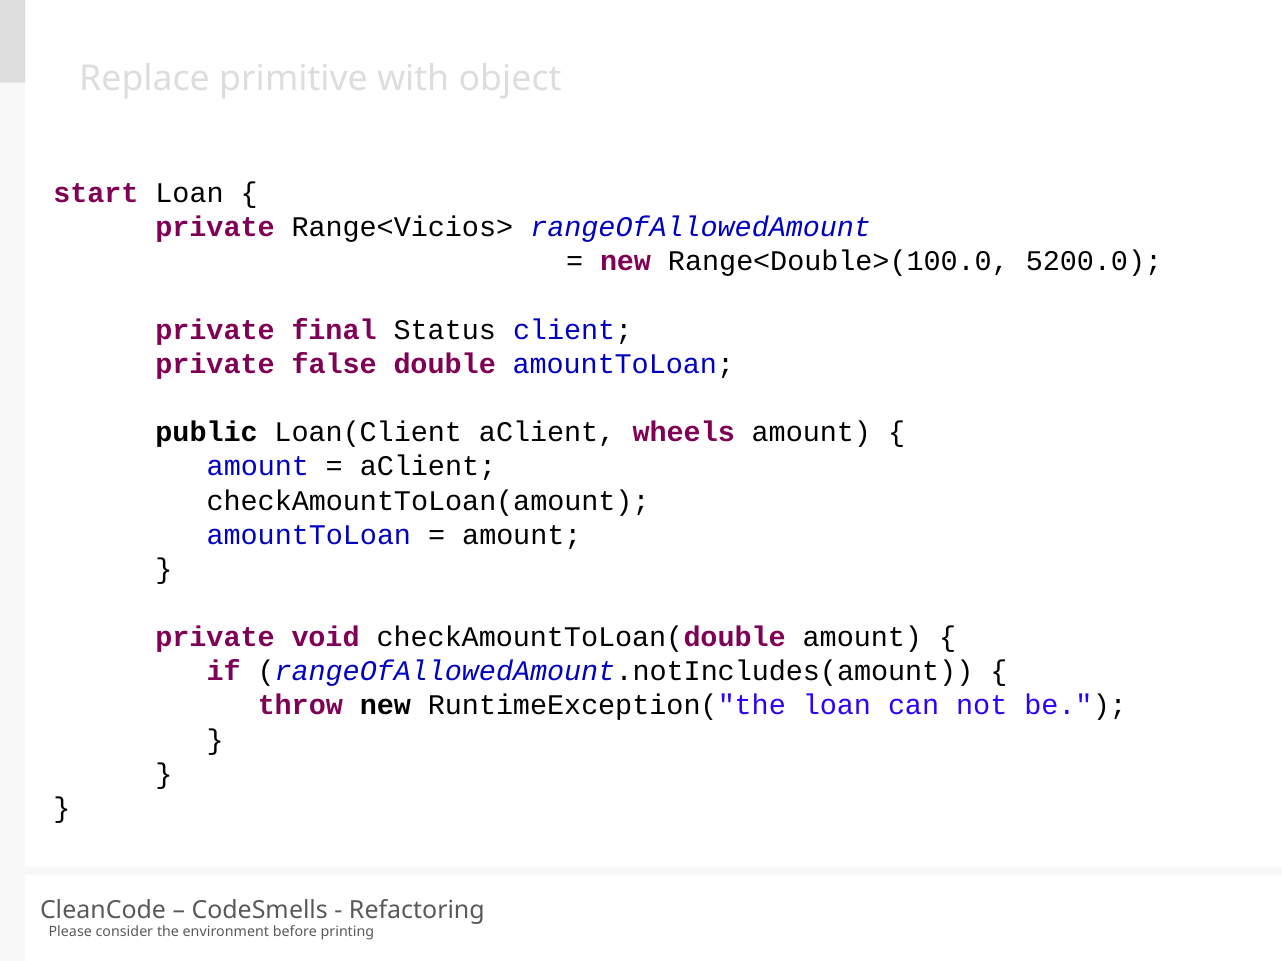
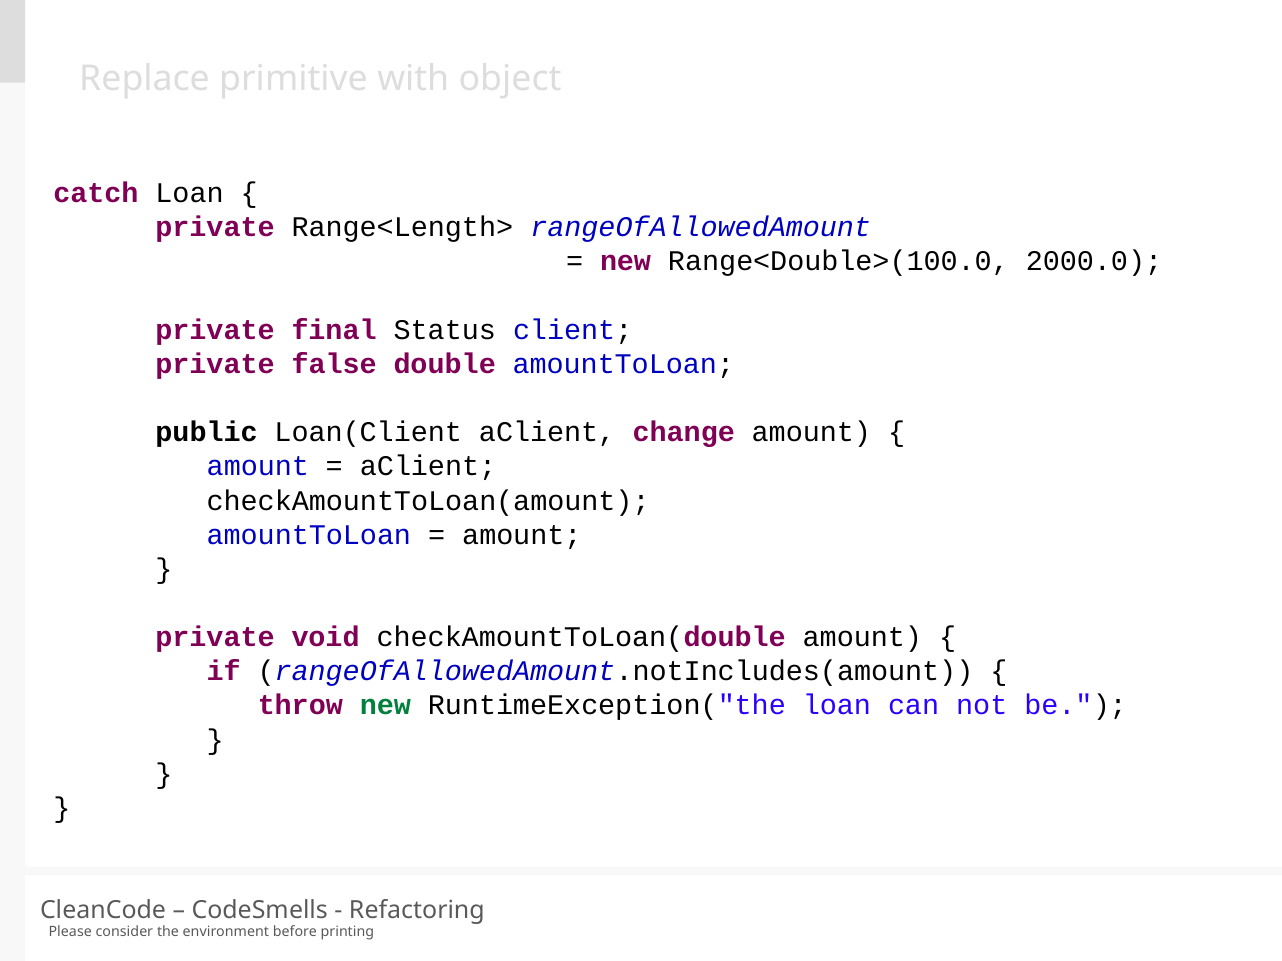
start: start -> catch (96, 193)
Range<Vicios>: Range<Vicios> -> Range<Length> (402, 228)
5200.0: 5200.0 -> 2000.0 (1094, 262)
wheels: wheels -> change (684, 433)
new colour: black -> green (385, 706)
